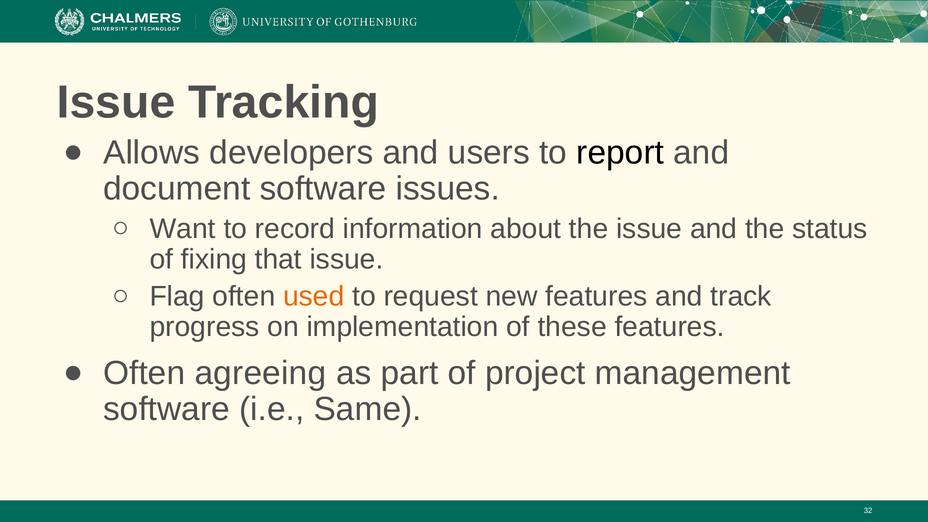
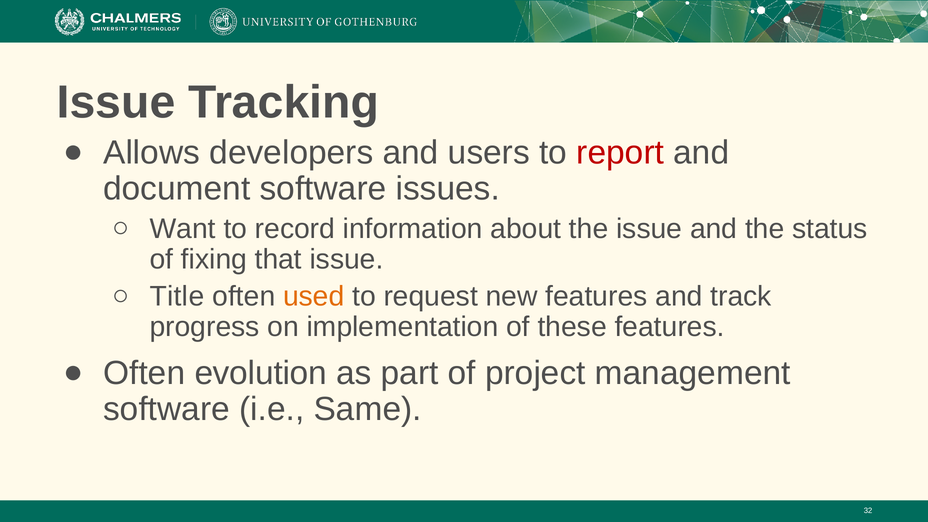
report colour: black -> red (620, 153)
Flag: Flag -> Title (177, 296)
agreeing: agreeing -> evolution (261, 373)
